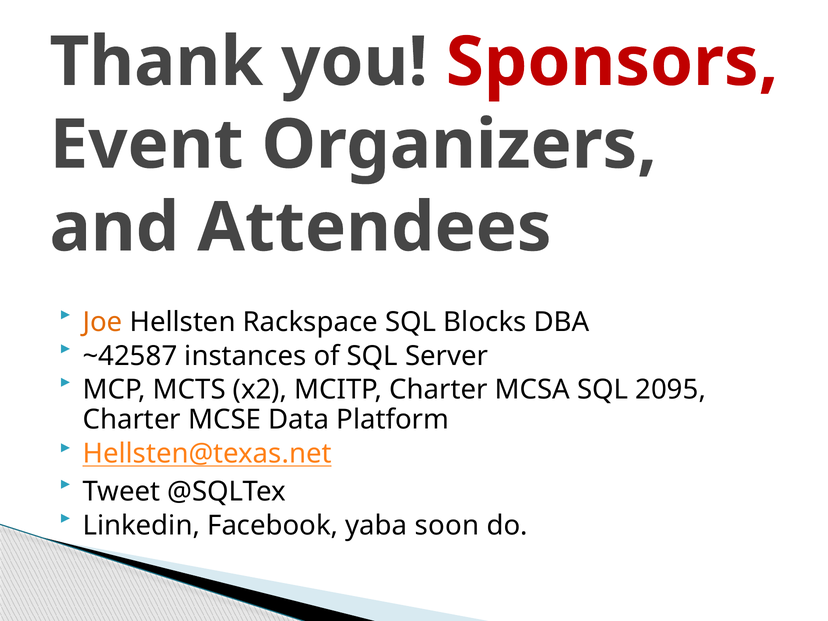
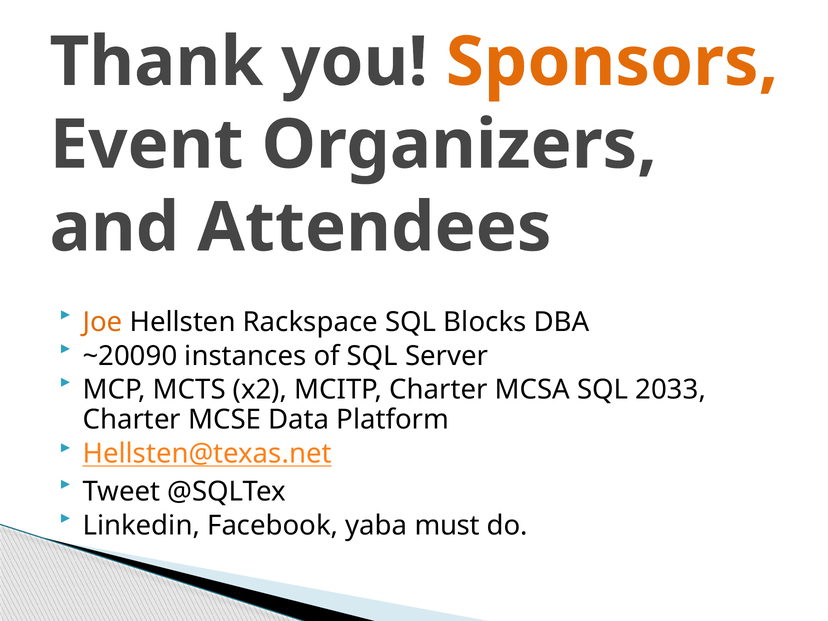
Sponsors colour: red -> orange (612, 62)
~42587: ~42587 -> ~20090 (130, 356)
2095: 2095 -> 2033 (671, 390)
soon: soon -> must (447, 525)
